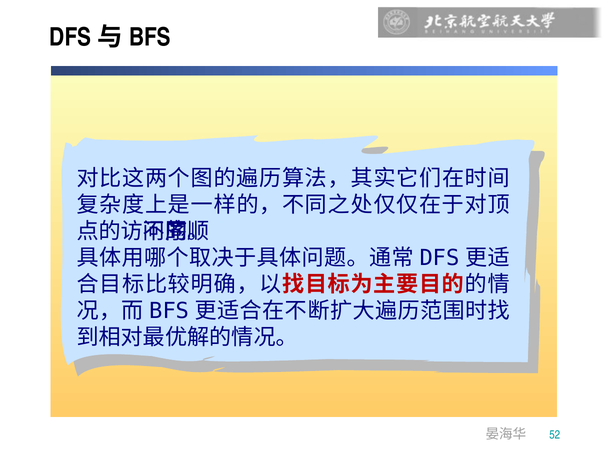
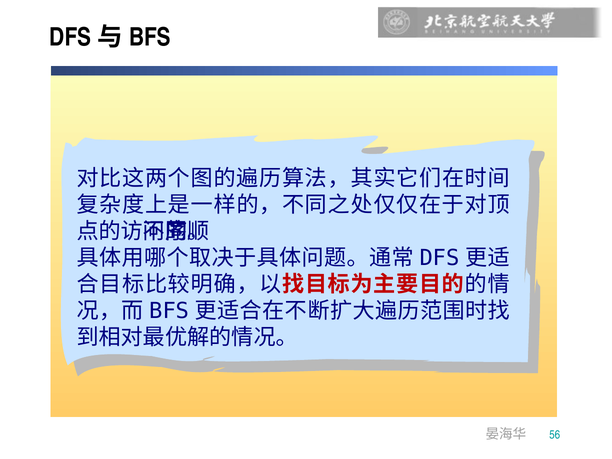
52: 52 -> 56 (555, 435)
